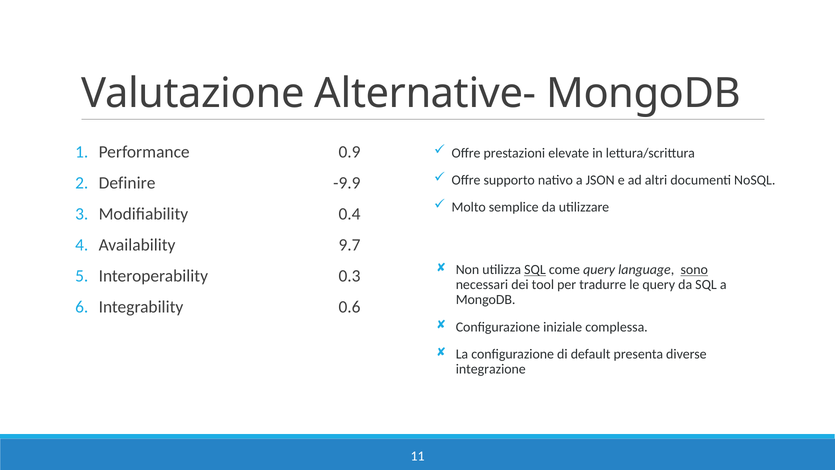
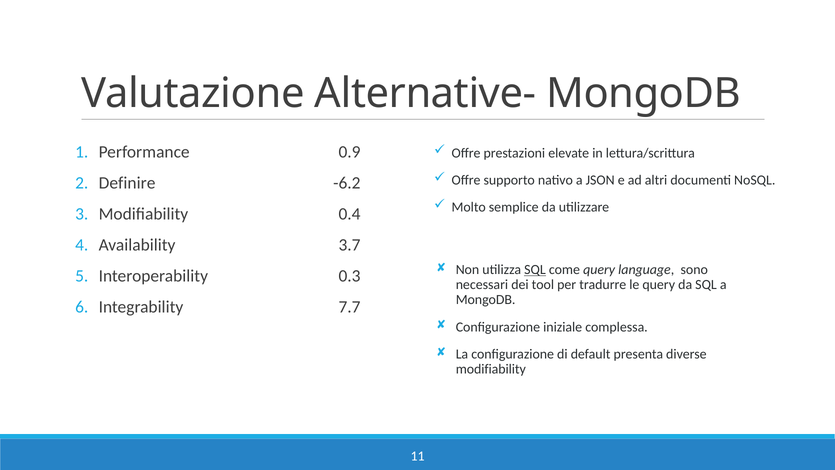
-9.9: -9.9 -> -6.2 (347, 183)
9.7: 9.7 -> 3.7 (350, 245)
sono underline: present -> none (694, 270)
0.6: 0.6 -> 7.7 (350, 307)
integrazione: integrazione -> modifiability (491, 369)
